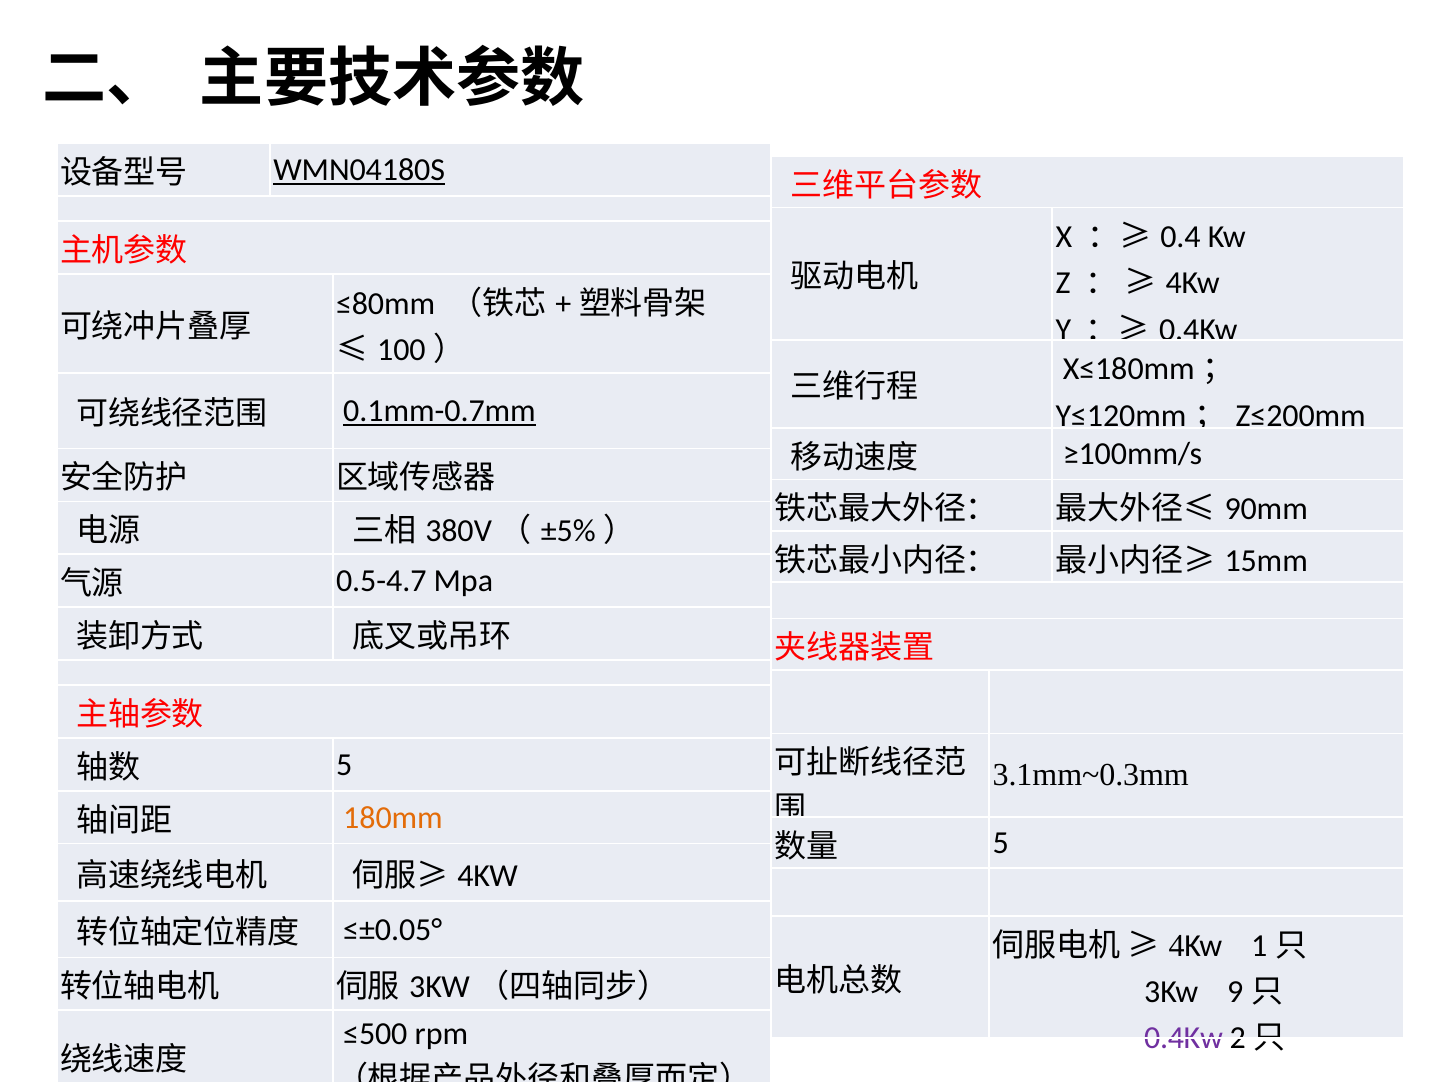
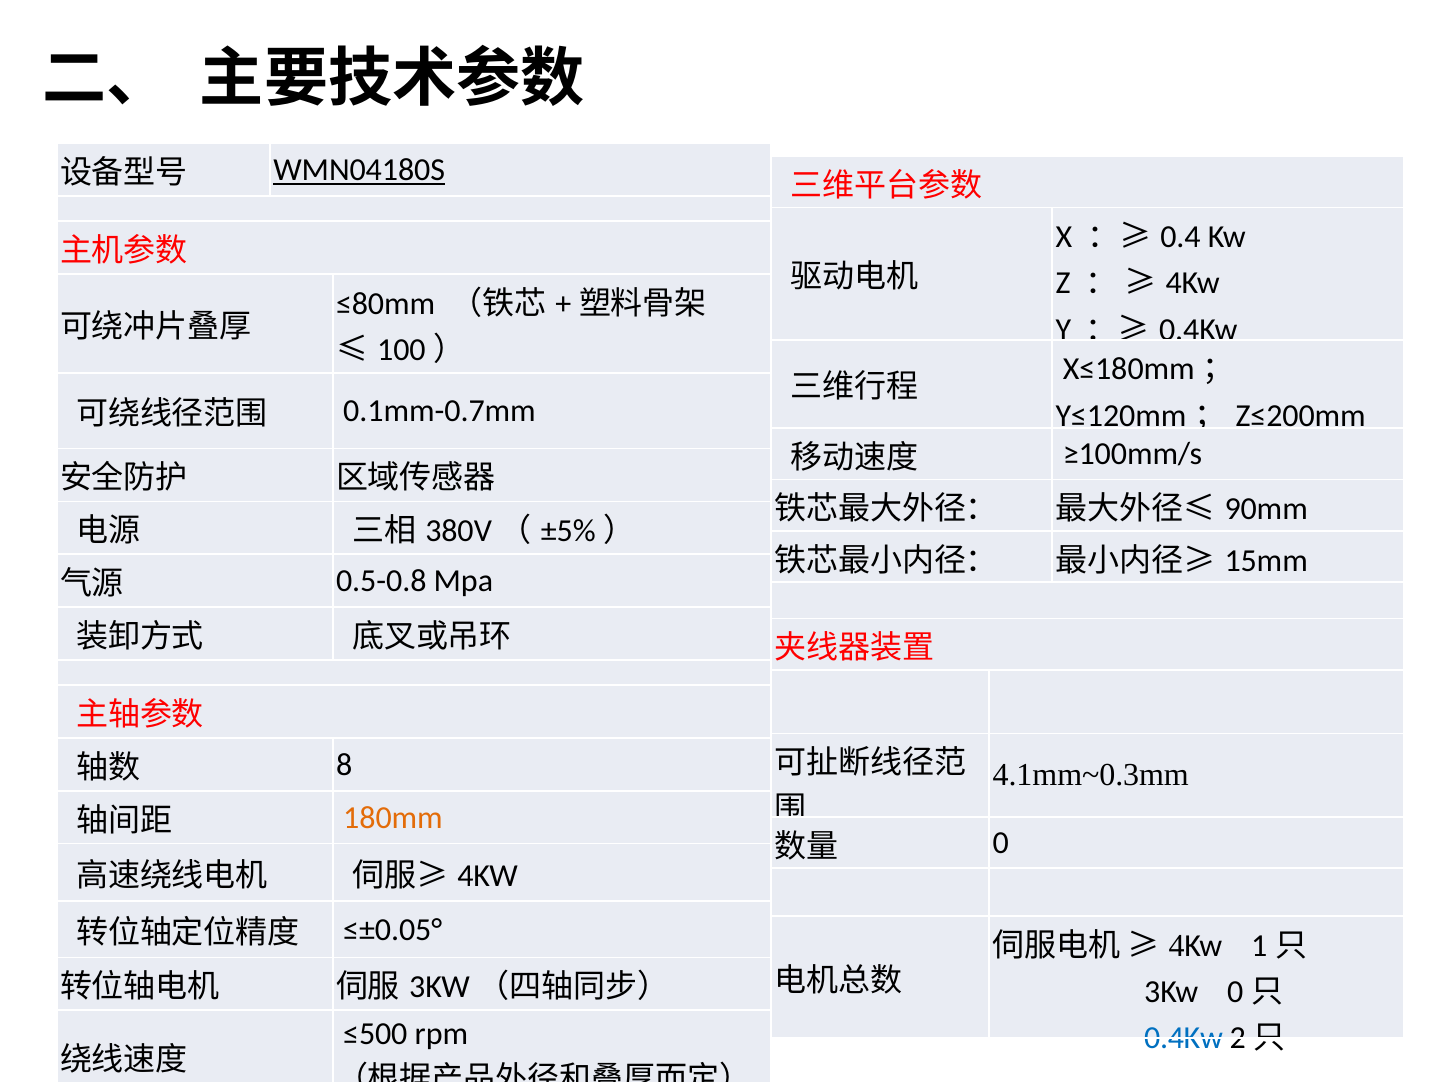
0.1mm-0.7mm underline: present -> none (440, 411)
0.5-4.7: 0.5-4.7 -> 0.5-0.8 (381, 581)
5: 5 -> 8 (344, 764)
3.1mm~0.3mm: 3.1mm~0.3mm -> 4.1mm~0.3mm (1091, 775)
5: 5 -> 0 (1001, 843)
3Kw 9: 9 -> 0 (1235, 992)
0.4Kw colour: purple -> blue (1184, 1038)
